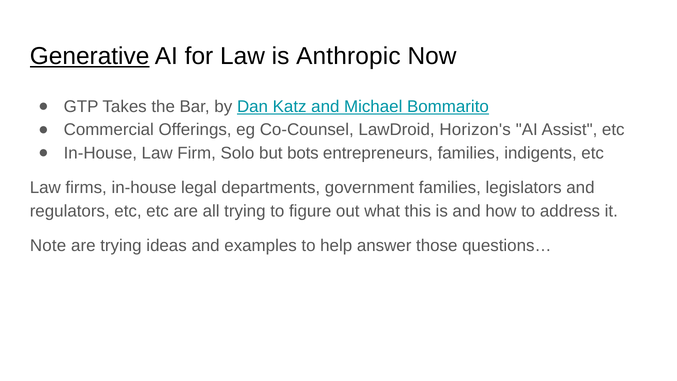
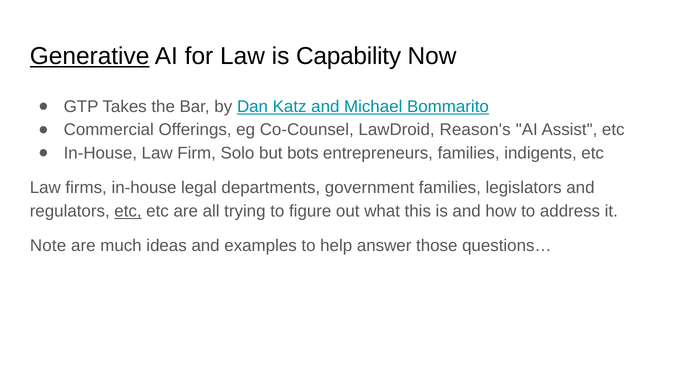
Anthropic: Anthropic -> Capability (349, 56)
Horizon's: Horizon's -> Reason's (475, 130)
etc underline: none -> present (128, 211)
are trying: trying -> much (121, 246)
